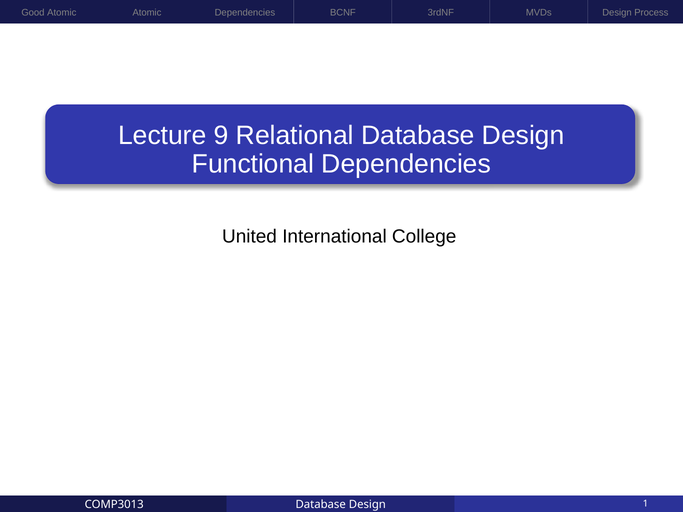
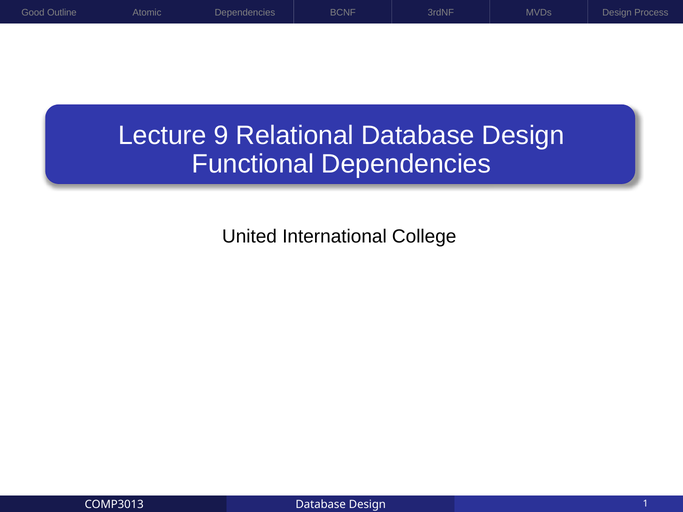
Good Atomic: Atomic -> Outline (62, 12)
